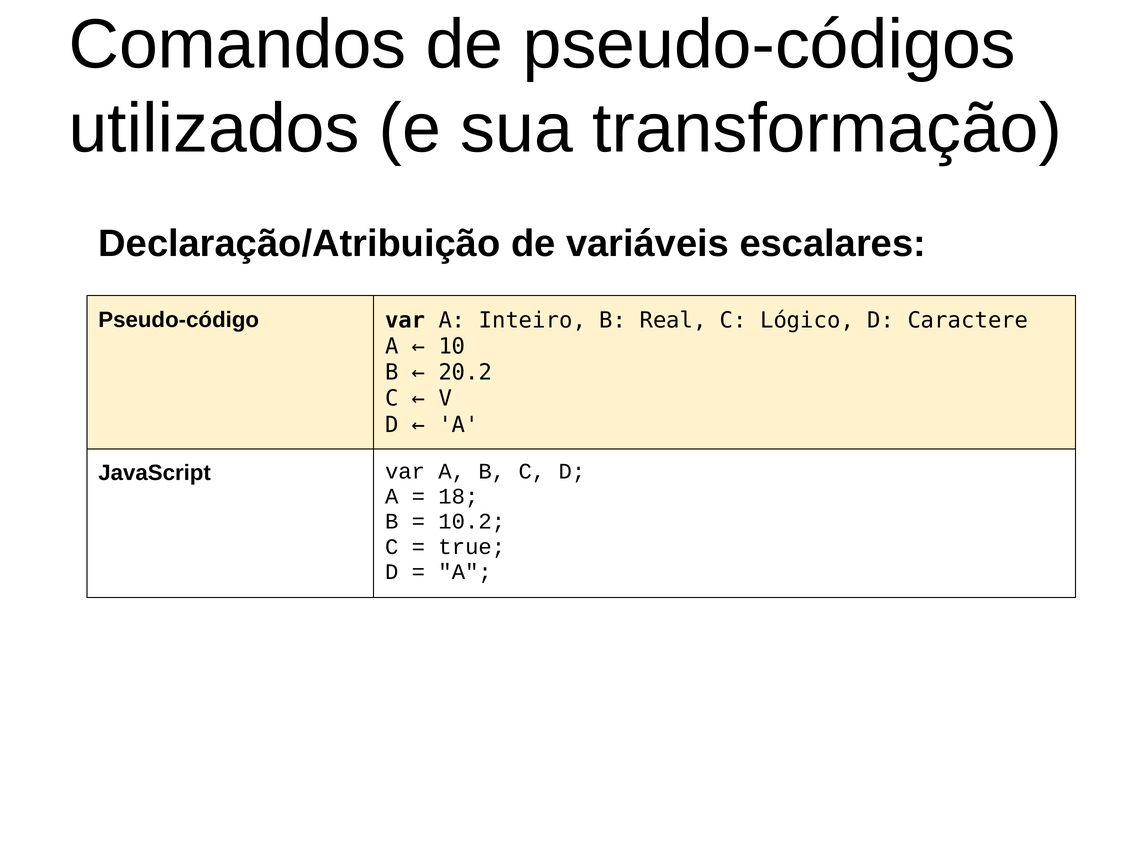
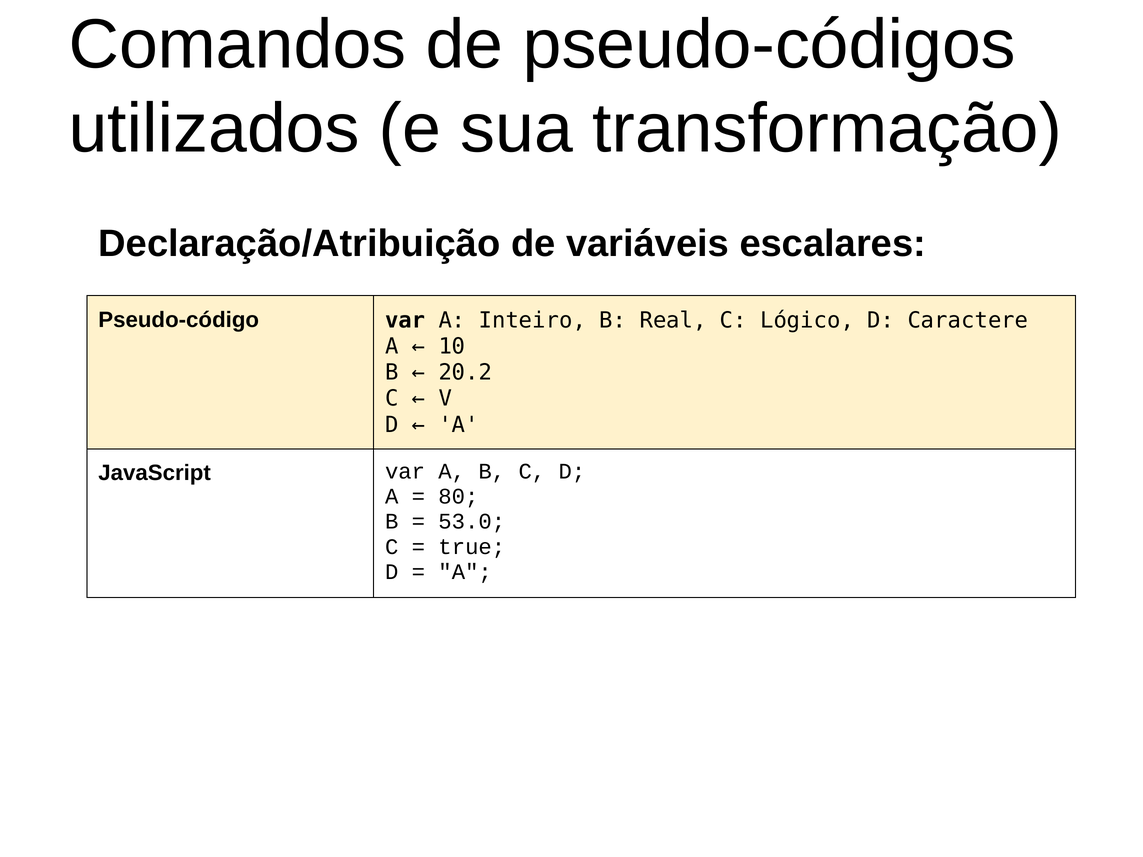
18: 18 -> 80 (458, 497)
10.2: 10.2 -> 53.0 (472, 522)
